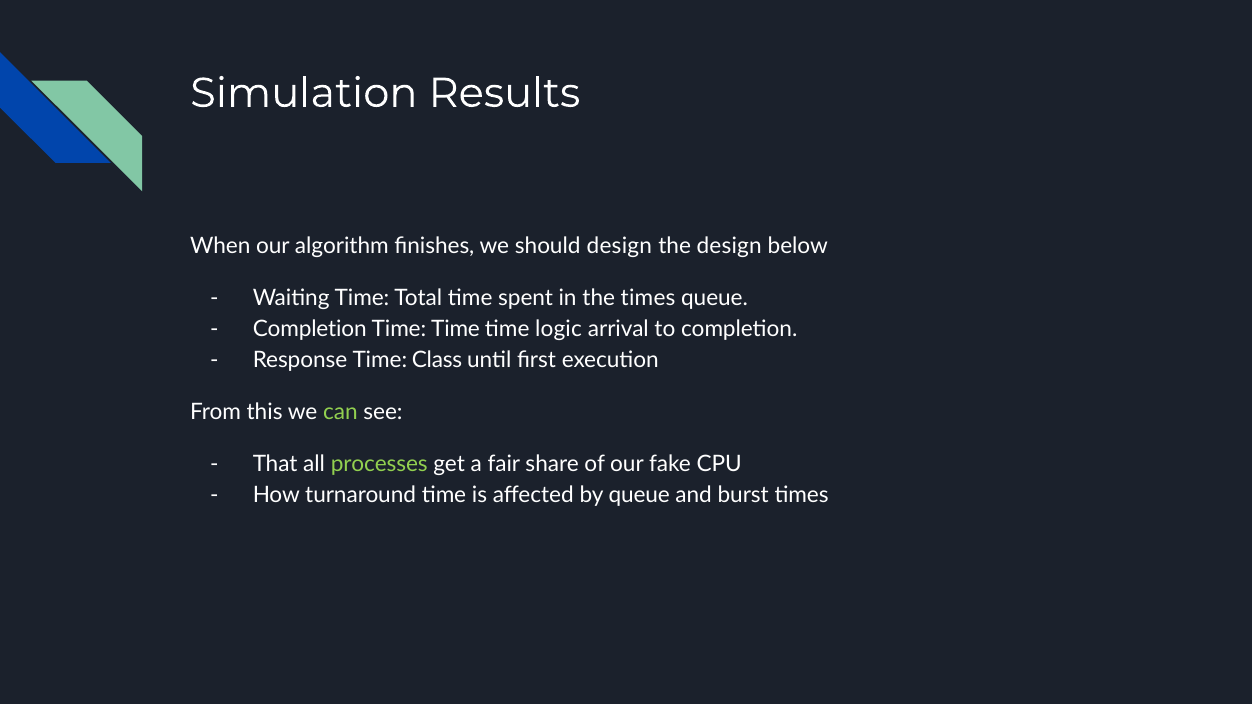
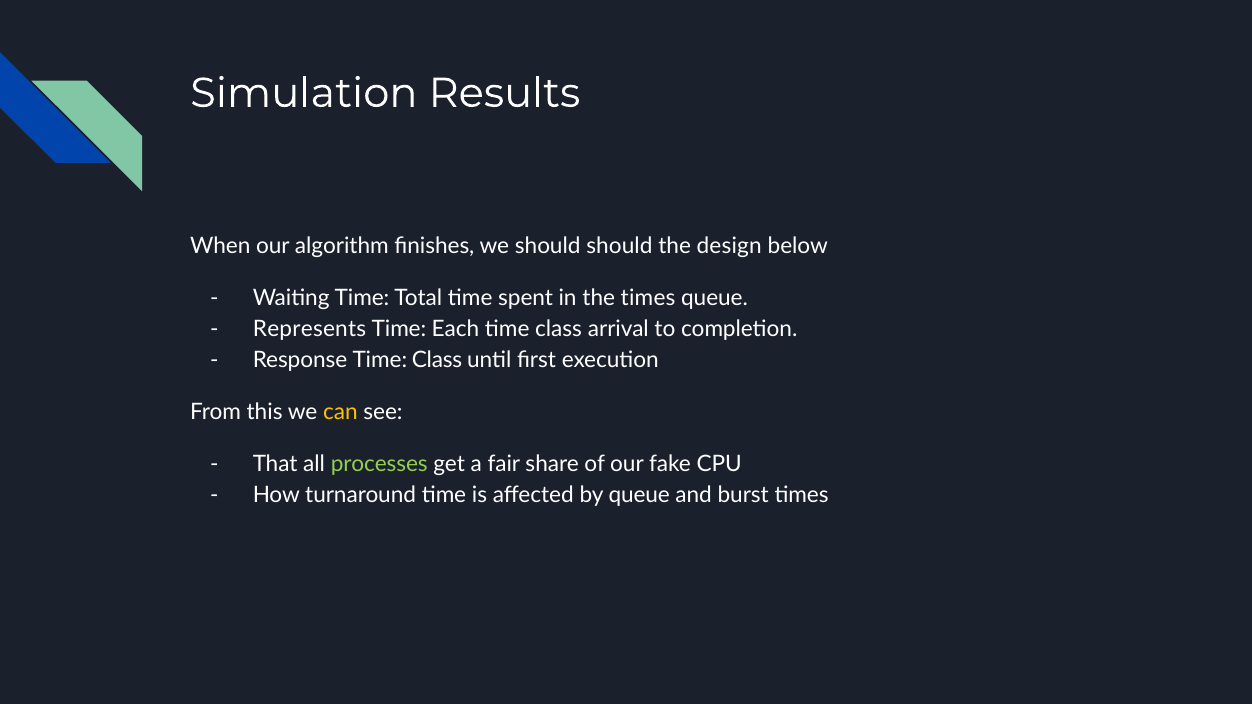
should design: design -> should (619, 246)
Completion: Completion -> Represents (310, 329)
Time: Time -> Each (455, 329)
logic: logic -> class (559, 329)
can colour: light green -> yellow (340, 412)
